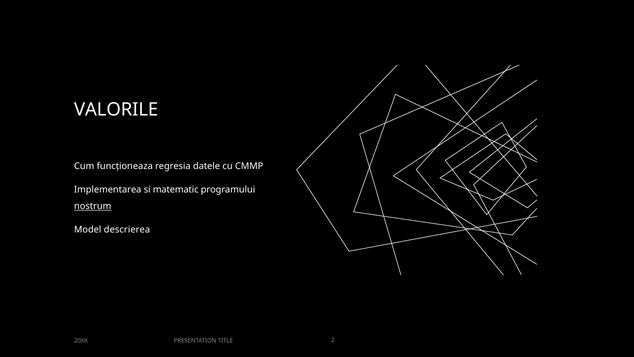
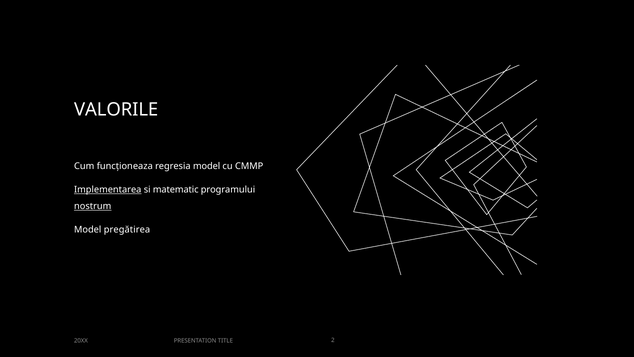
regresia datele: datele -> model (207, 166)
Implementarea underline: none -> present (108, 189)
descrierea: descrierea -> pregătirea (127, 229)
